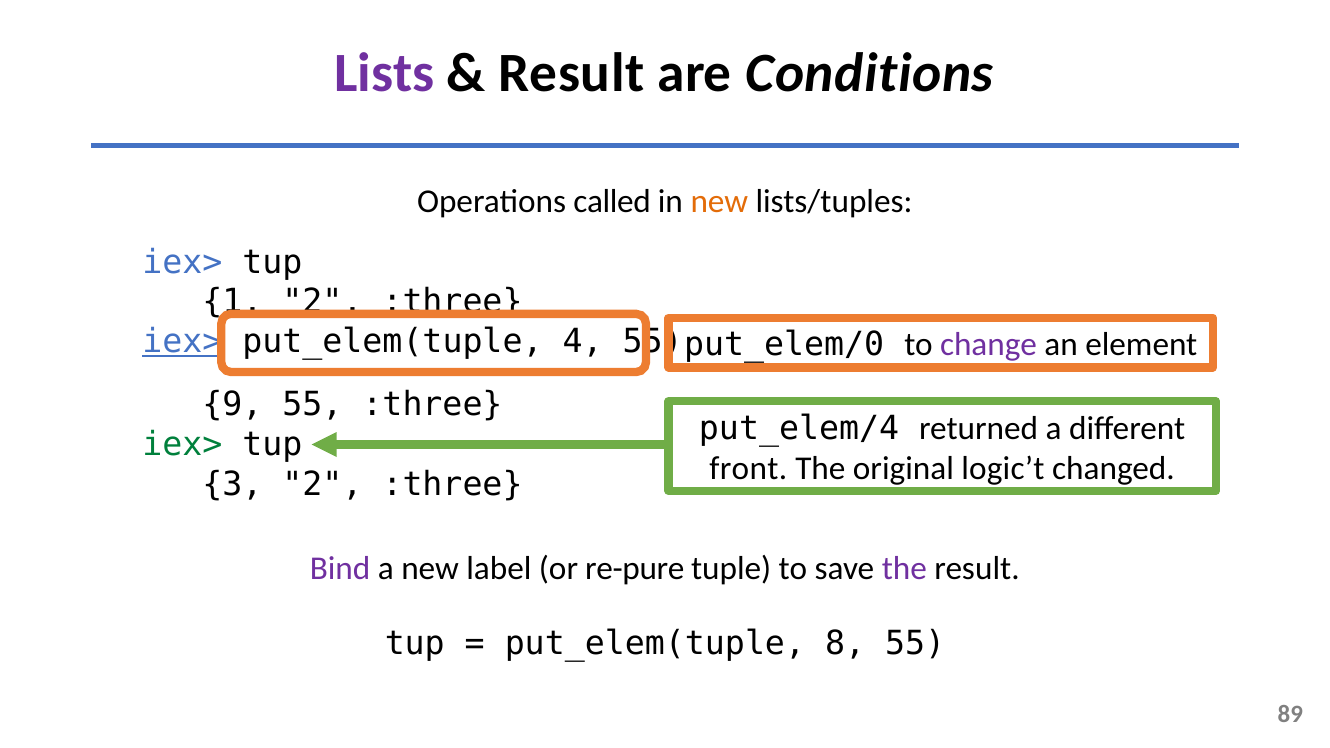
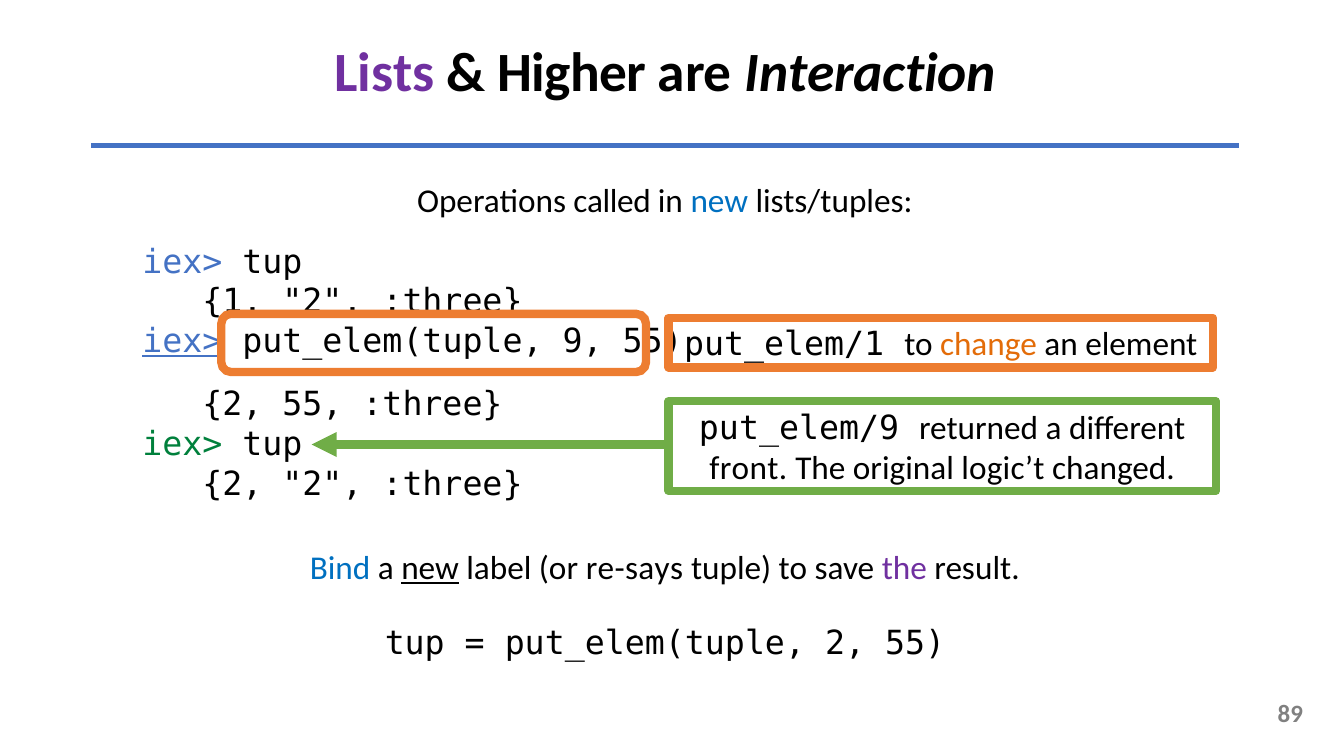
Result: Result -> Higher (572, 73)
Conditions: Conditions -> Interaction (870, 73)
new colour: orange -> blue (719, 202)
4: 4 -> 9 (583, 342)
put_elem/0: put_elem/0 -> put_elem/1 (784, 345)
change colour: purple -> orange (988, 345)
9: 9 -> 2 (232, 405)
put_elem/4: put_elem/4 -> put_elem/9 (799, 429)
3: 3 -> 2 (232, 484)
Bind colour: purple -> blue (340, 569)
new underline: none -> present (430, 569)
re-pure: re-pure -> re-says (634, 569)
put_elem(tuple 8: 8 -> 2 (845, 643)
